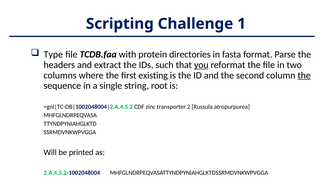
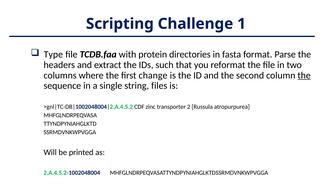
you underline: present -> none (201, 65)
existing: existing -> change (153, 75)
root: root -> files (159, 86)
